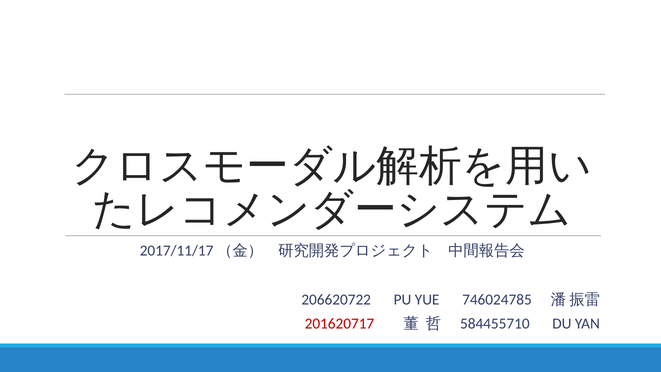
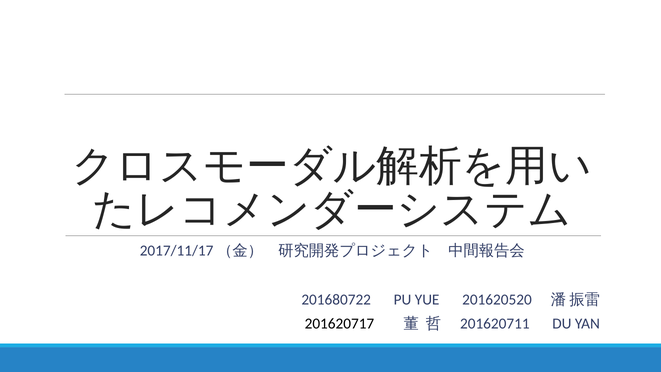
206620722: 206620722 -> 201680722 (336, 299)
746024785: 746024785 -> 201620520 (497, 299)
201620717 colour: red -> black (339, 324)
584455710: 584455710 -> 201620711 (495, 324)
